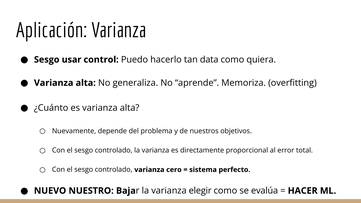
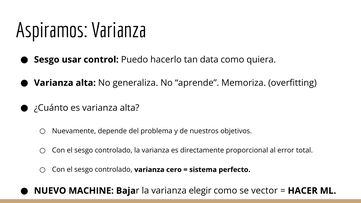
Aplicación: Aplicación -> Aspiramos (52, 31)
NUESTRO: NUESTRO -> MACHINE (91, 191)
evalúa: evalúa -> vector (264, 191)
